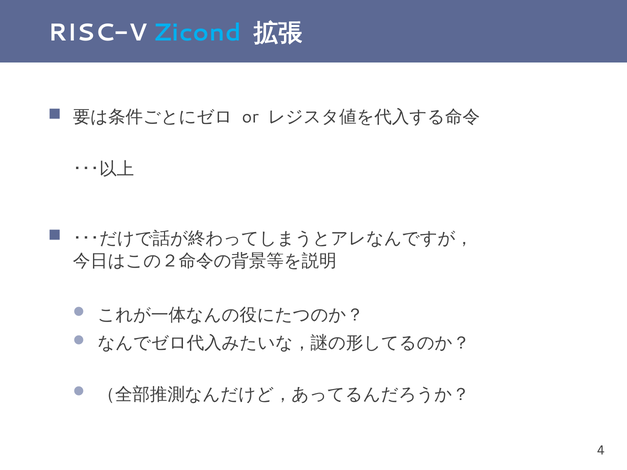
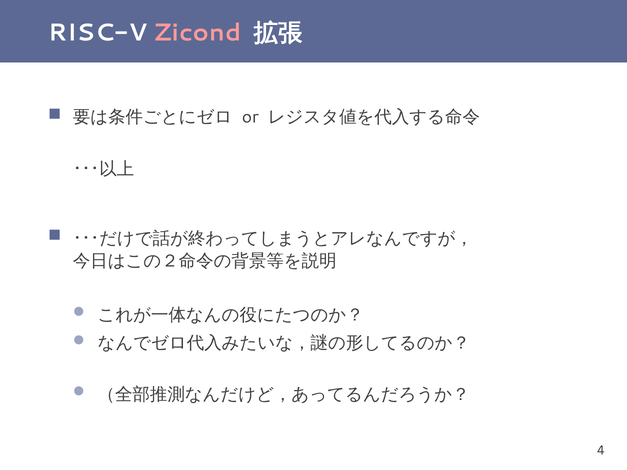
Zicond colour: light blue -> pink (198, 33)
